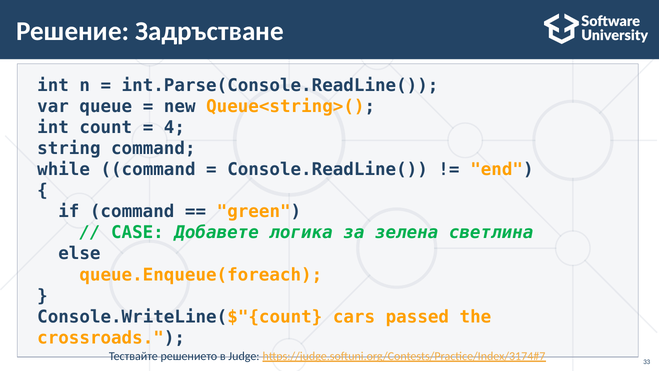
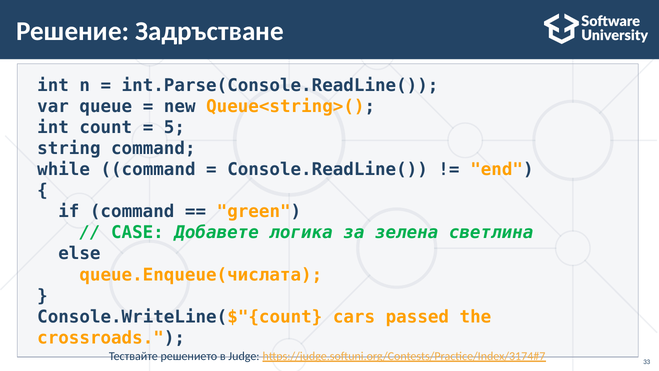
4: 4 -> 5 (174, 127)
queue.Enqueue(foreach: queue.Enqueue(foreach -> queue.Enqueue(числата (201, 275)
